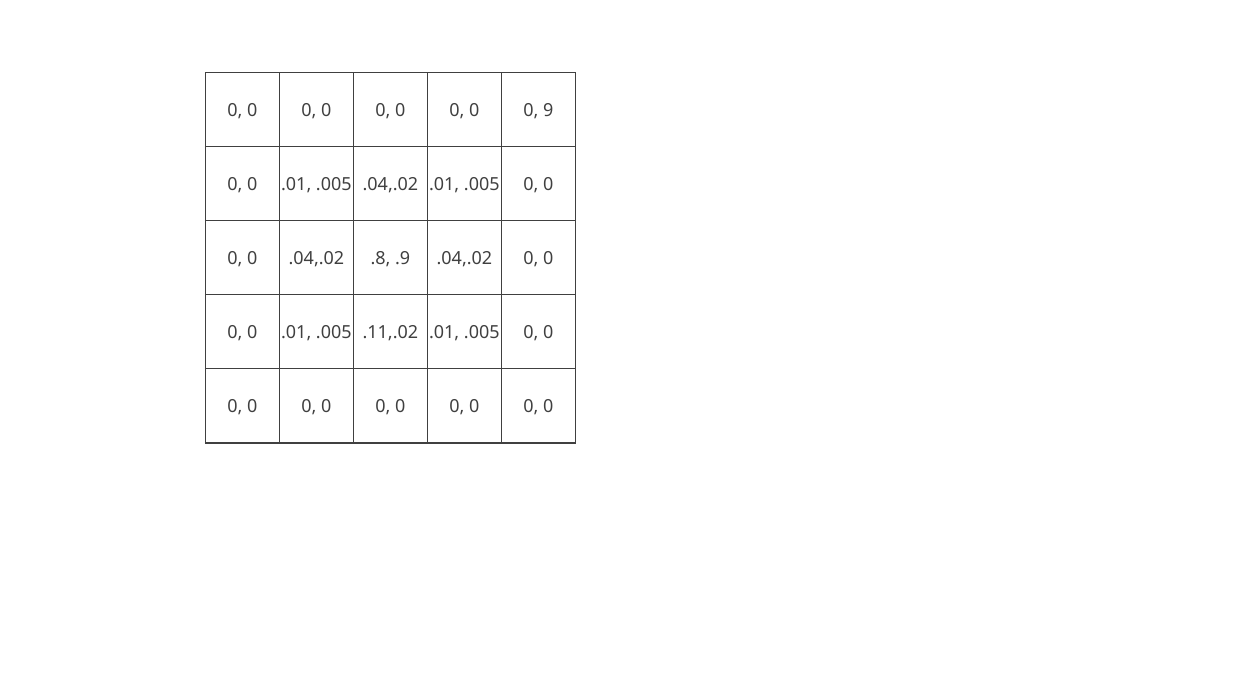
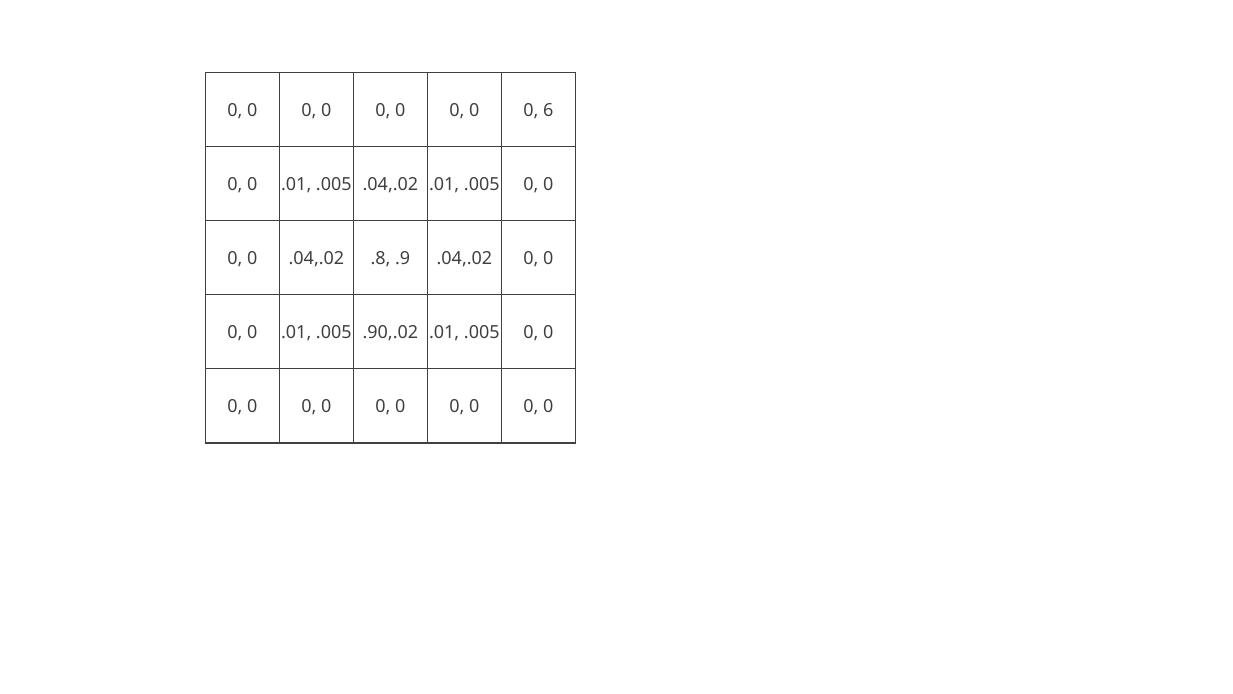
9: 9 -> 6 (548, 111)
.11,.02: .11,.02 -> .90,.02 (390, 333)
